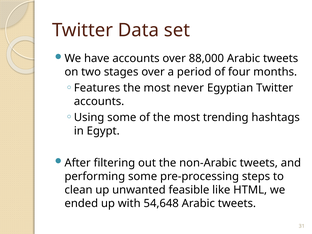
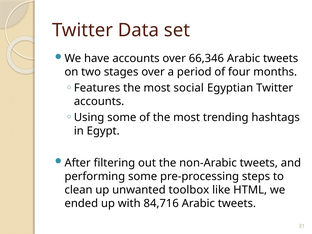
88,000: 88,000 -> 66,346 (206, 58)
never: never -> social (189, 88)
feasible: feasible -> toolbox (189, 190)
54,648: 54,648 -> 84,716 (161, 203)
